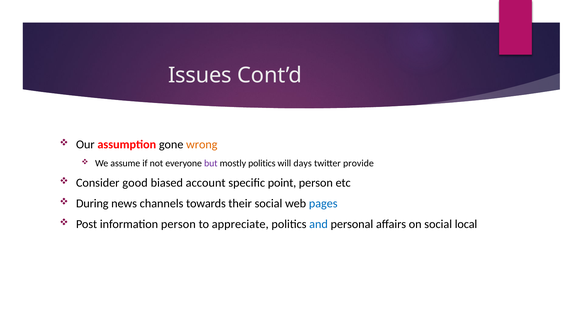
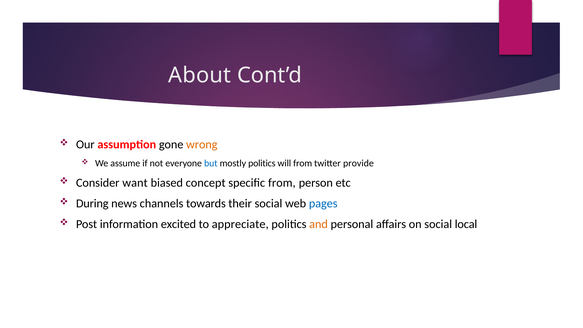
Issues: Issues -> About (200, 75)
but colour: purple -> blue (211, 163)
will days: days -> from (303, 163)
good: good -> want (135, 183)
account: account -> concept (206, 183)
specific point: point -> from (282, 183)
information person: person -> excited (178, 224)
and colour: blue -> orange (319, 224)
